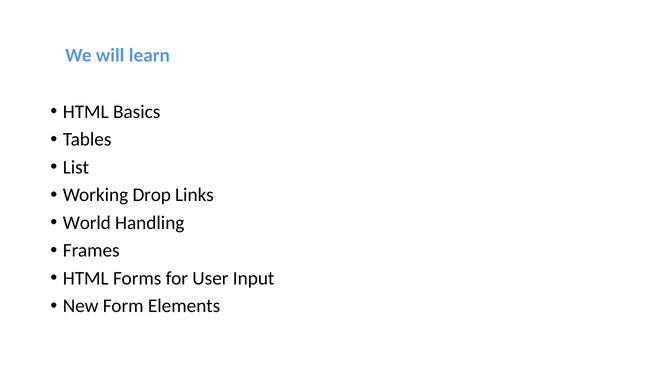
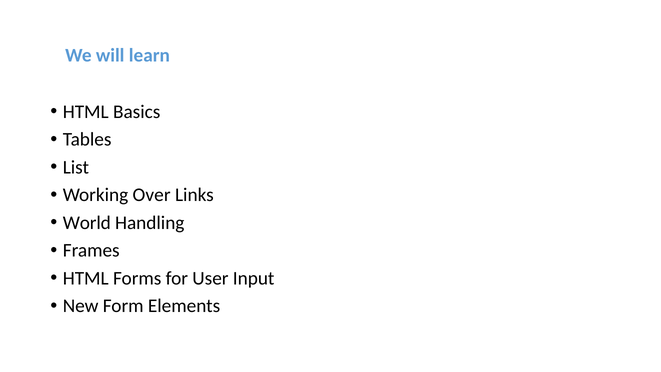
Drop: Drop -> Over (152, 195)
